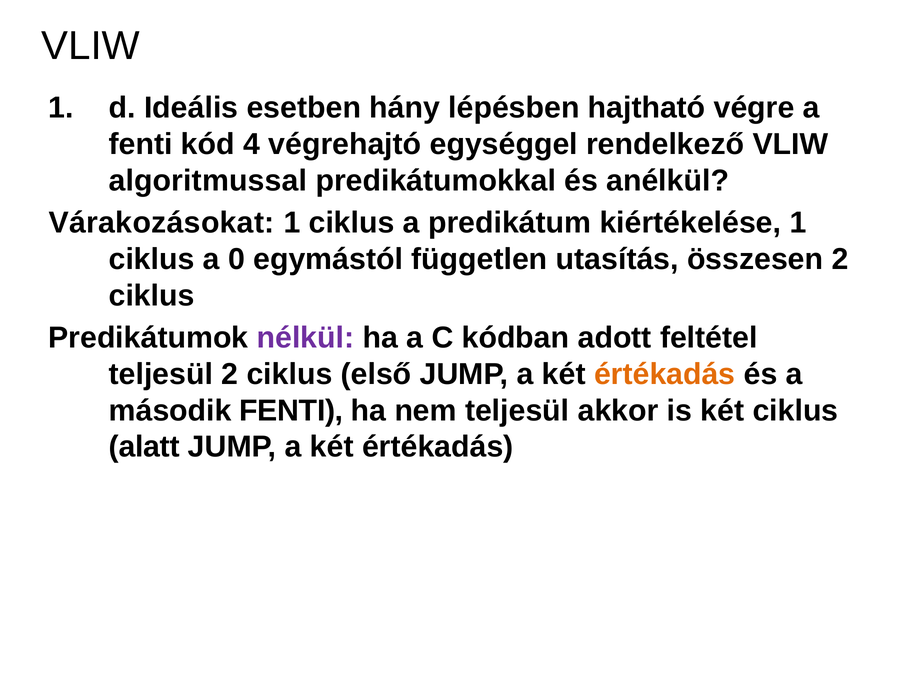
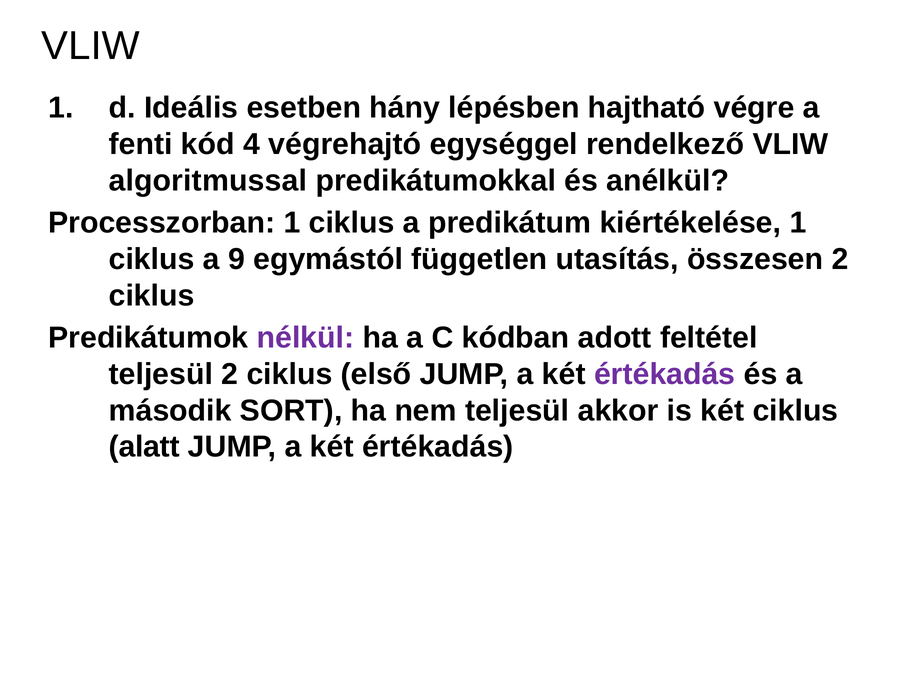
Várakozásokat: Várakozásokat -> Processzorban (162, 223)
0: 0 -> 9 (237, 259)
értékadás colour: orange -> purple (665, 374)
második FENTI: FENTI -> SORT (291, 411)
